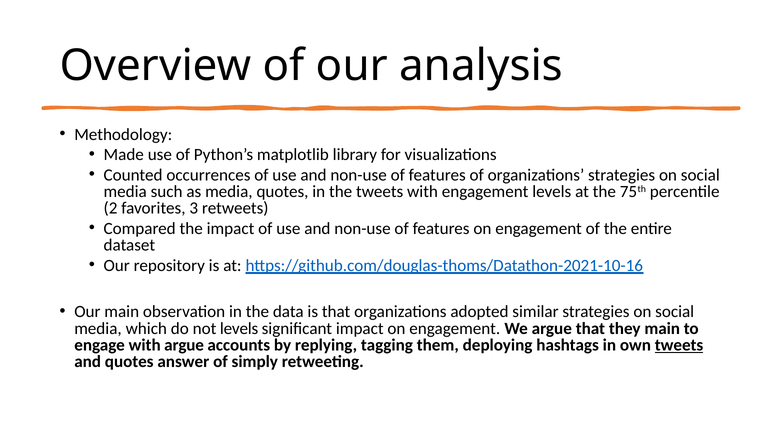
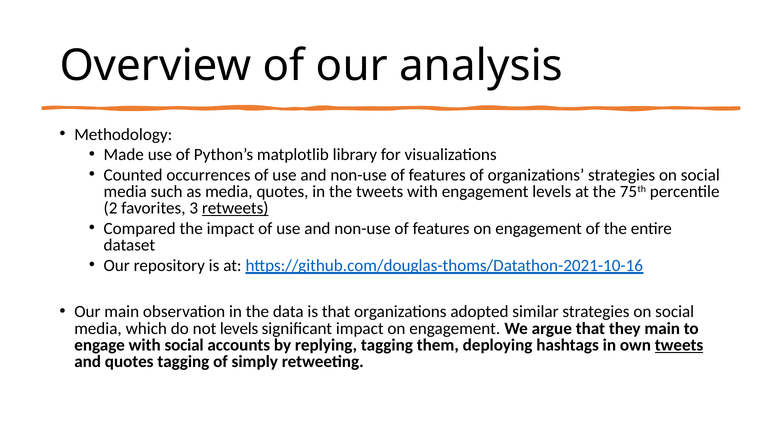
retweets underline: none -> present (235, 208)
with argue: argue -> social (184, 345)
quotes answer: answer -> tagging (183, 362)
